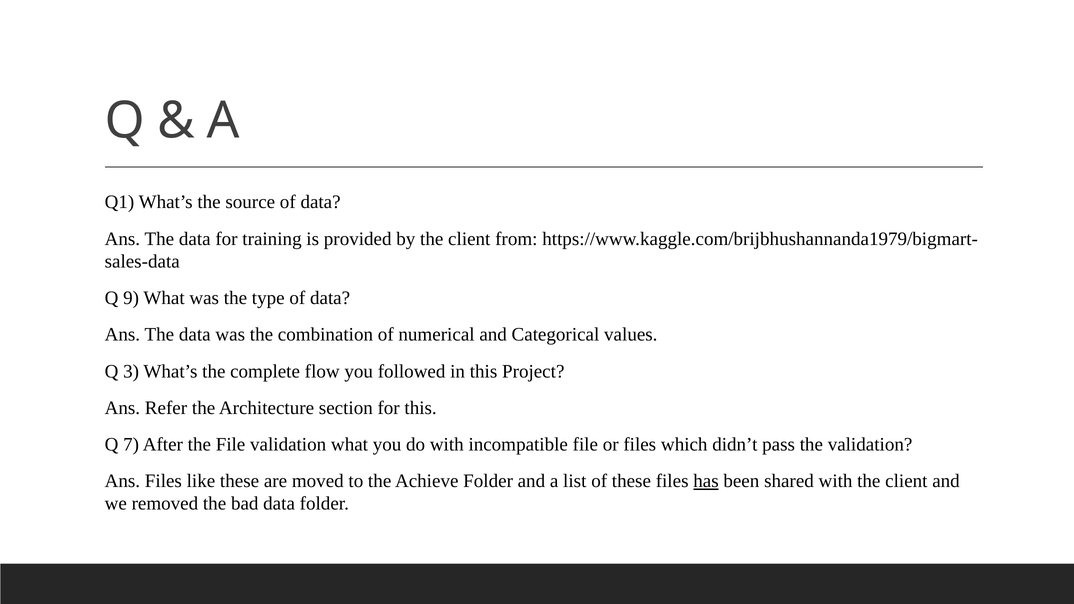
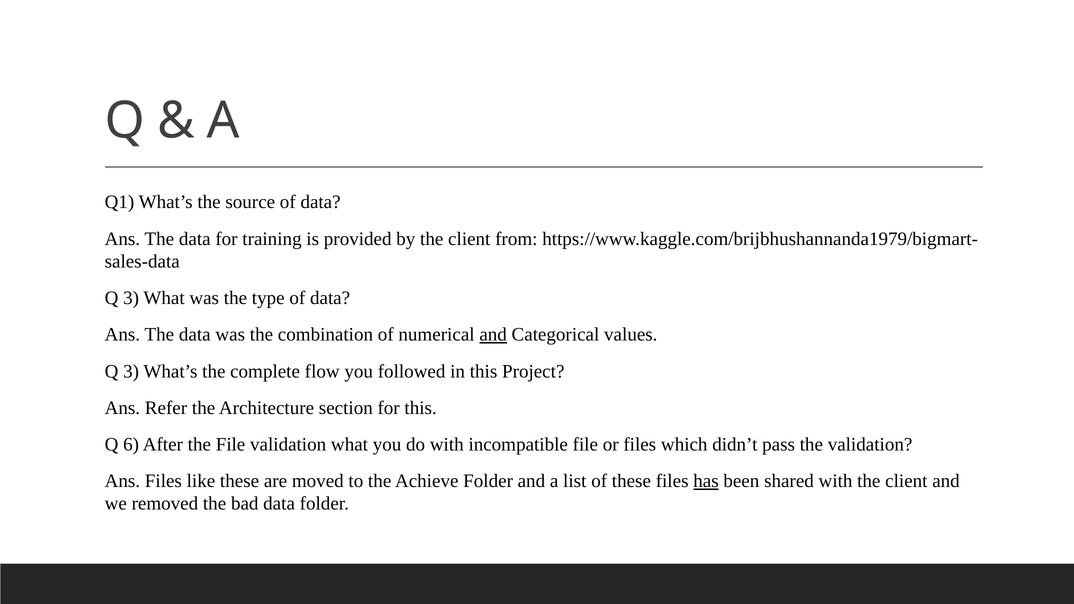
9: 9 -> 3 (131, 298)
and underline: none -> present (493, 335)
7: 7 -> 6 (131, 445)
